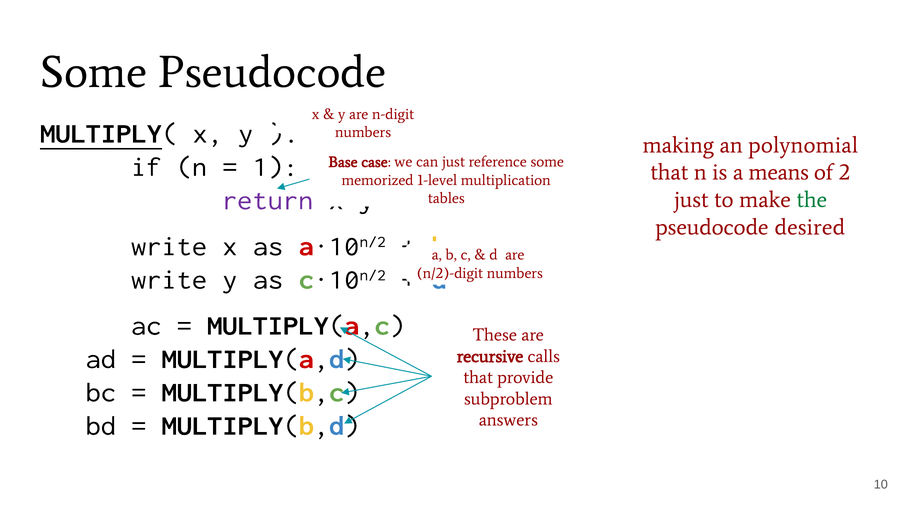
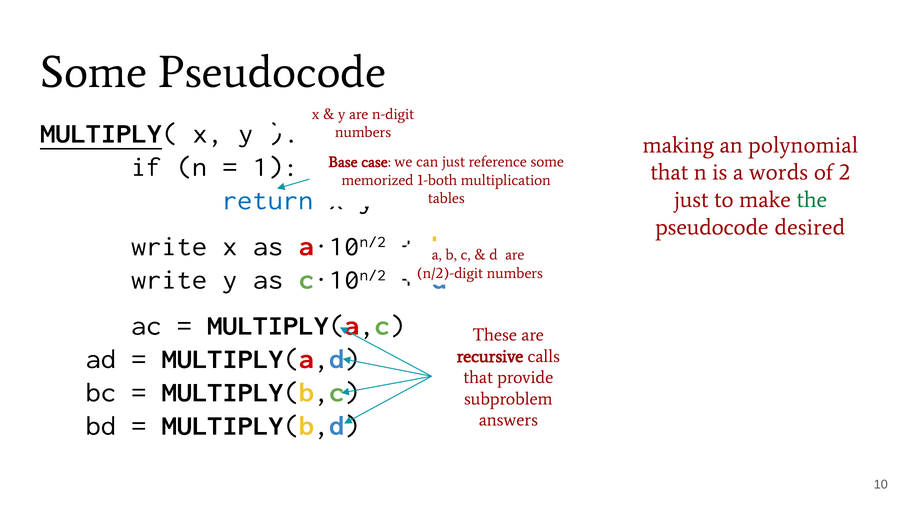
means: means -> words (779, 172)
1-level: 1-level -> 1-both (437, 180)
return colour: purple -> blue (268, 200)
